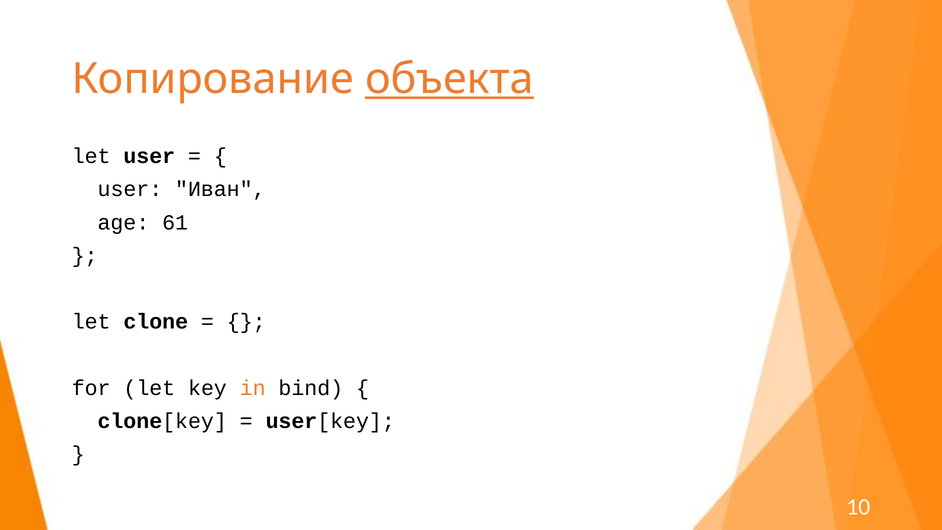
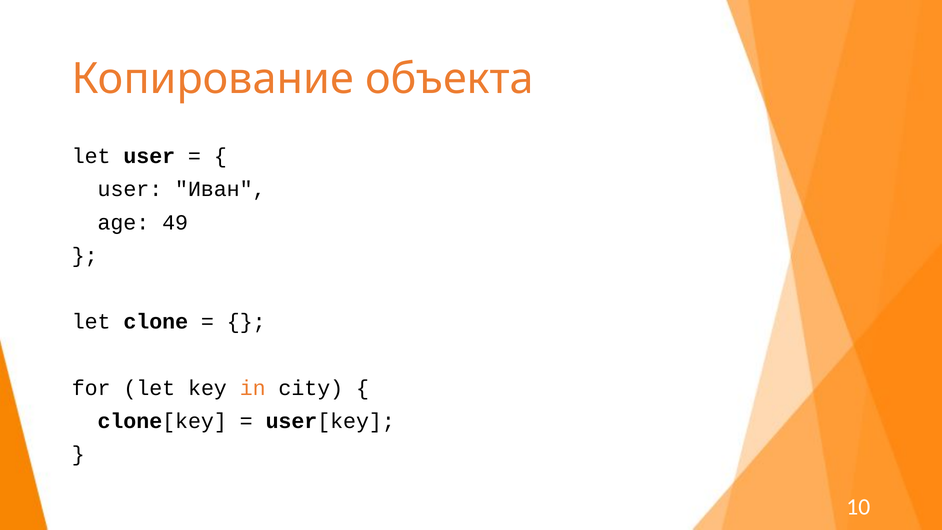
объекта underline: present -> none (449, 79)
61: 61 -> 49 (175, 222)
bind: bind -> city (311, 388)
